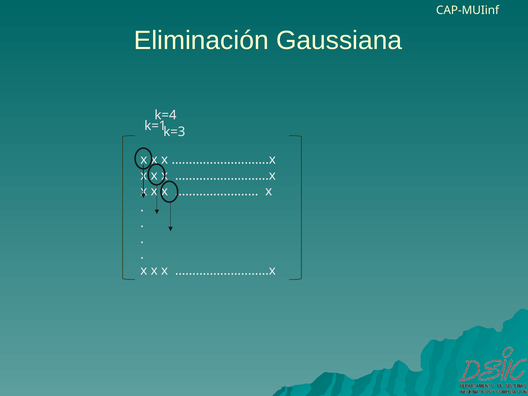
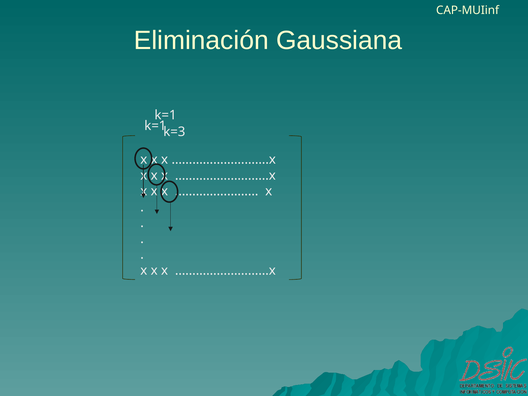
k=4: k=4 -> k=1 (166, 115)
